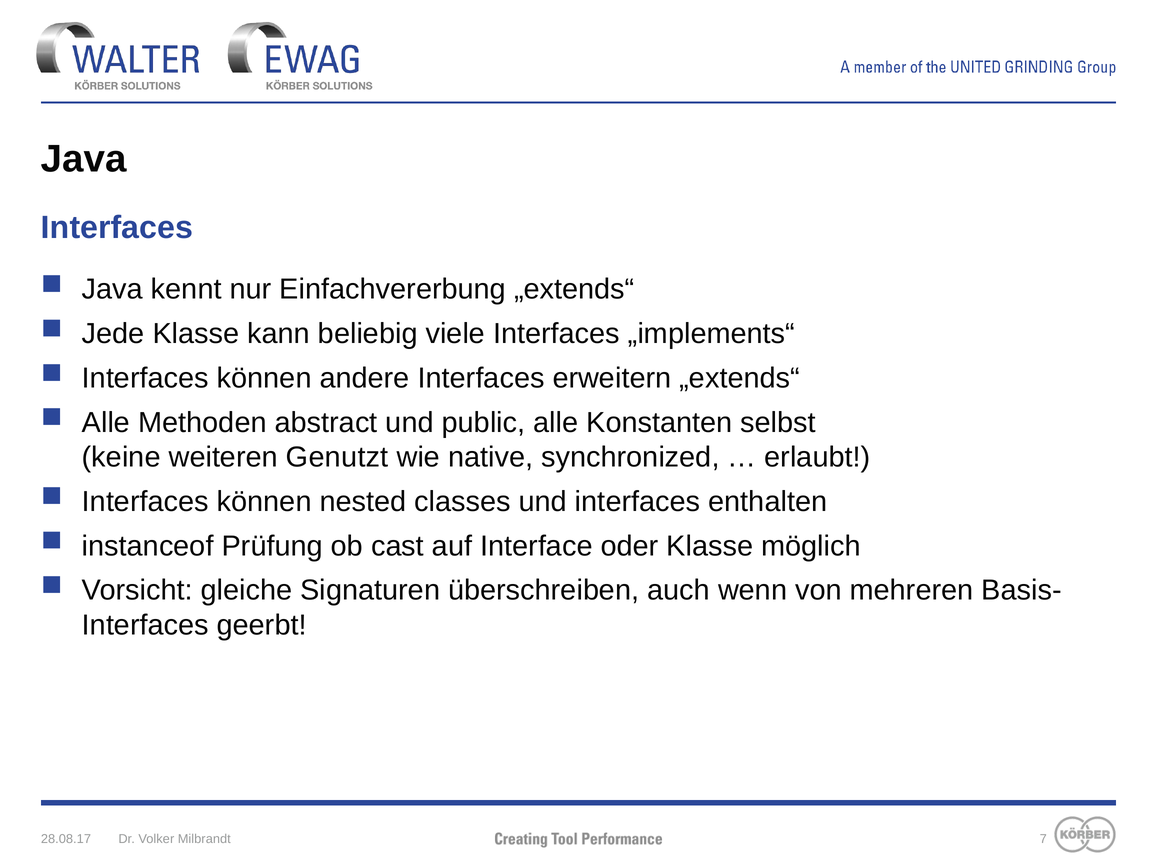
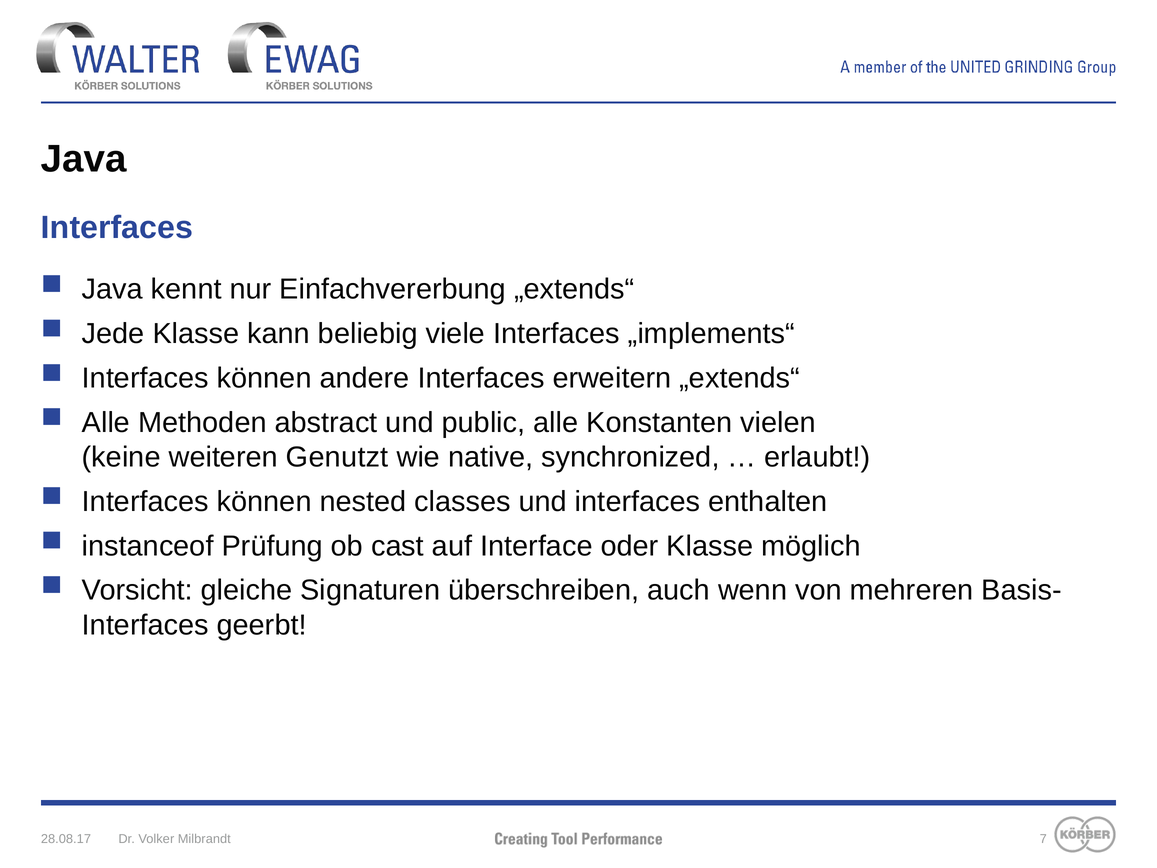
selbst: selbst -> vielen (778, 422)
